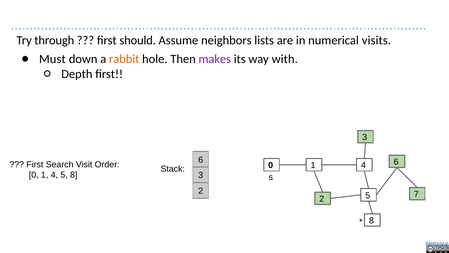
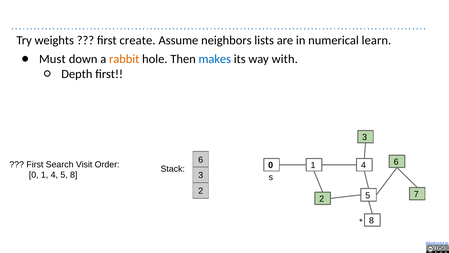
through: through -> weights (54, 40)
should: should -> create (138, 40)
visits: visits -> learn (376, 40)
makes colour: purple -> blue (215, 59)
